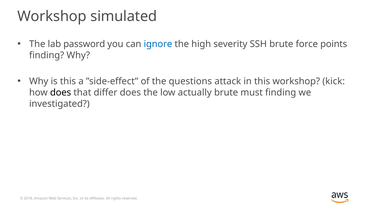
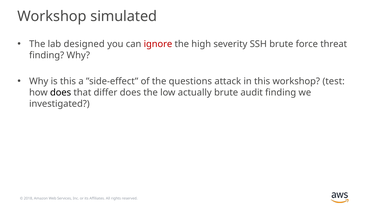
password: password -> designed (84, 44)
ignore colour: blue -> red (158, 44)
points: points -> threat (334, 44)
kick: kick -> test (334, 81)
must: must -> audit (252, 92)
